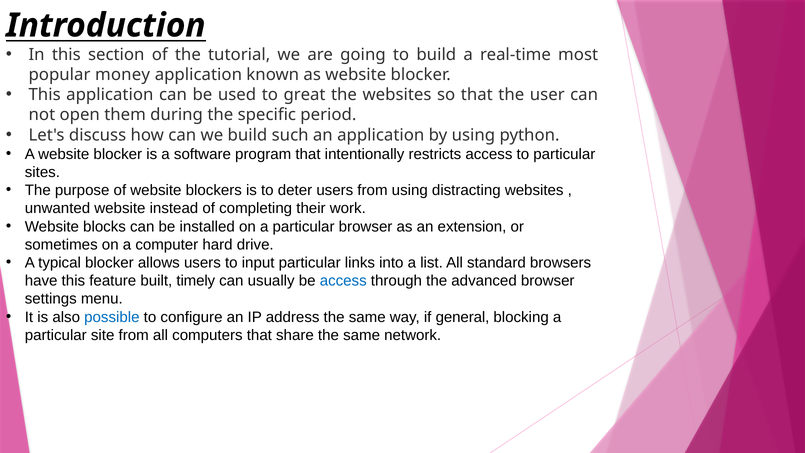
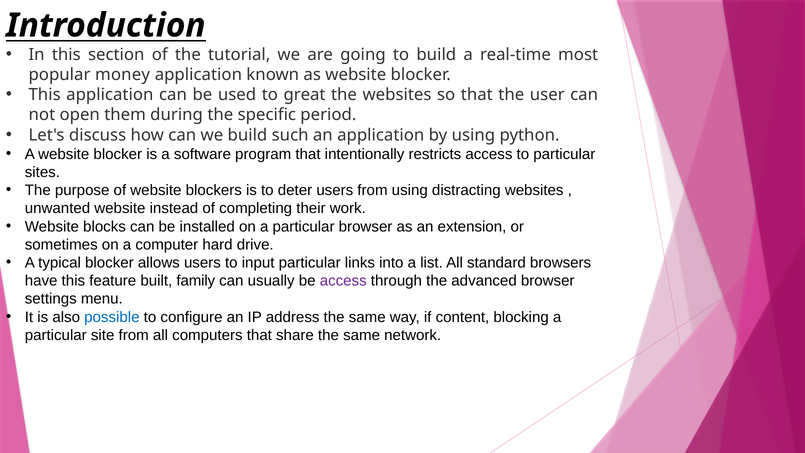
timely: timely -> family (196, 281)
access colour: blue -> purple (343, 281)
general: general -> content (462, 317)
